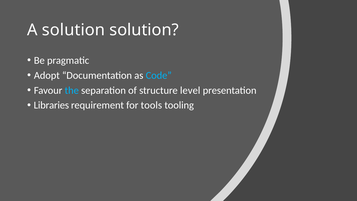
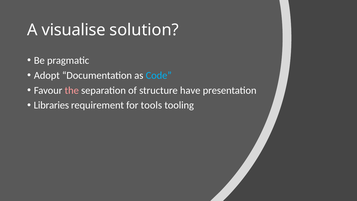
A solution: solution -> visualise (74, 30)
the colour: light blue -> pink (72, 90)
level: level -> have (190, 90)
